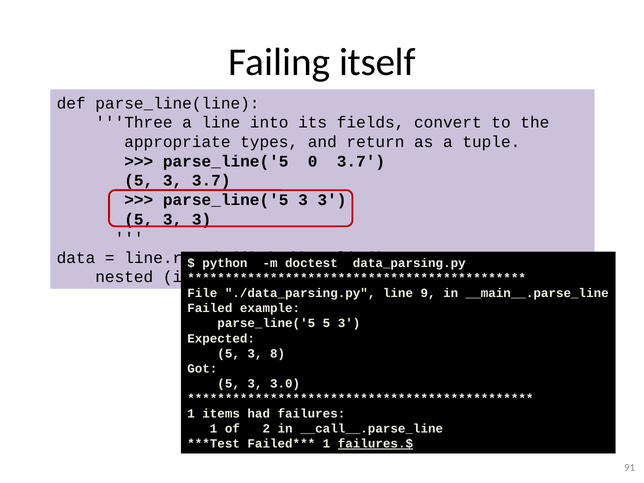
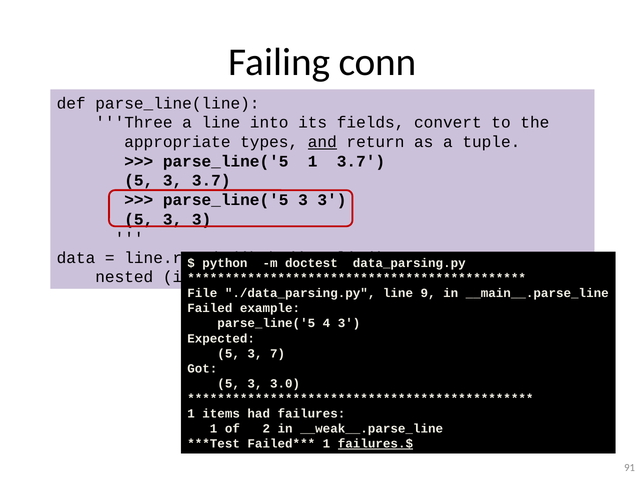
itself: itself -> conn (377, 62)
and underline: none -> present (322, 142)
parse_line('5 0: 0 -> 1 (313, 161)
parse_line('5 5: 5 -> 4 (326, 323)
8: 8 -> 7 (278, 353)
__call__.parse_line: __call__.parse_line -> __weak__.parse_line (372, 429)
